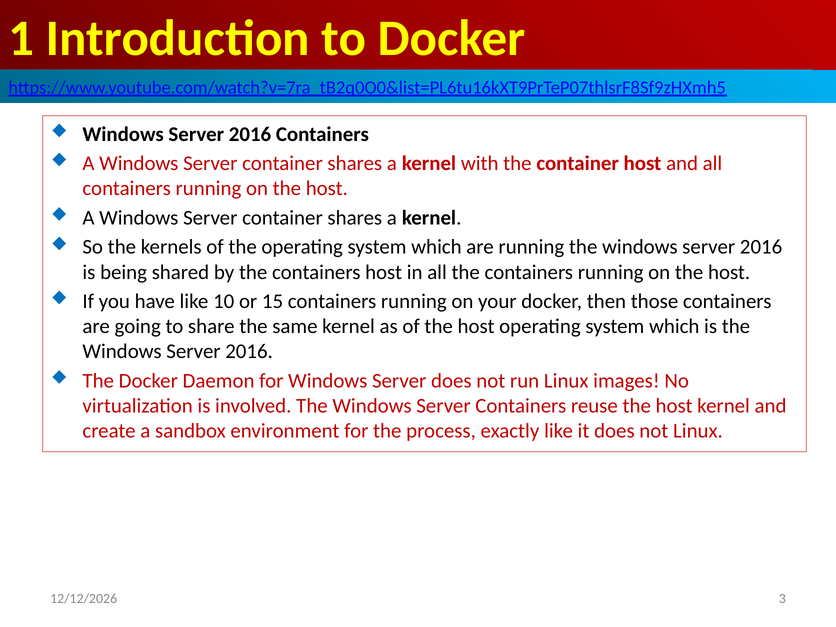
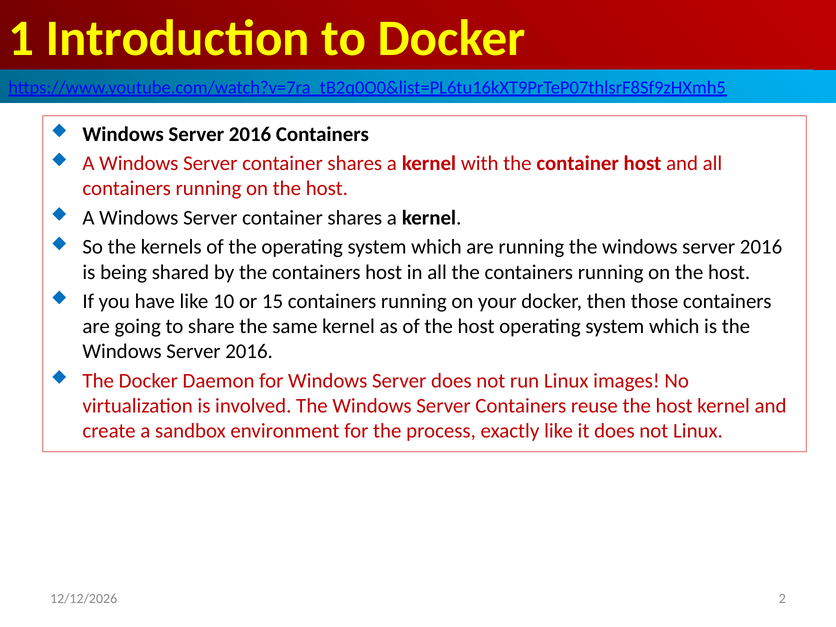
3: 3 -> 2 (782, 599)
